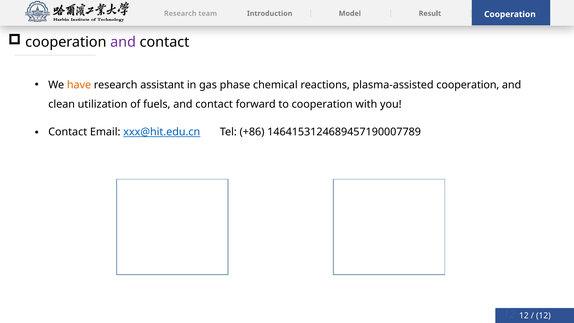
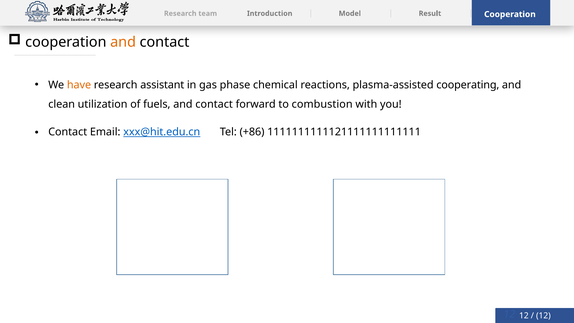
and colour: purple -> orange (123, 42)
plasma-assisted cooperation: cooperation -> cooperating (468, 85)
to cooperation: cooperation -> combustion (322, 104)
1464153124689457190007789: 1464153124689457190007789 -> 1111111111121111111111111 (344, 132)
